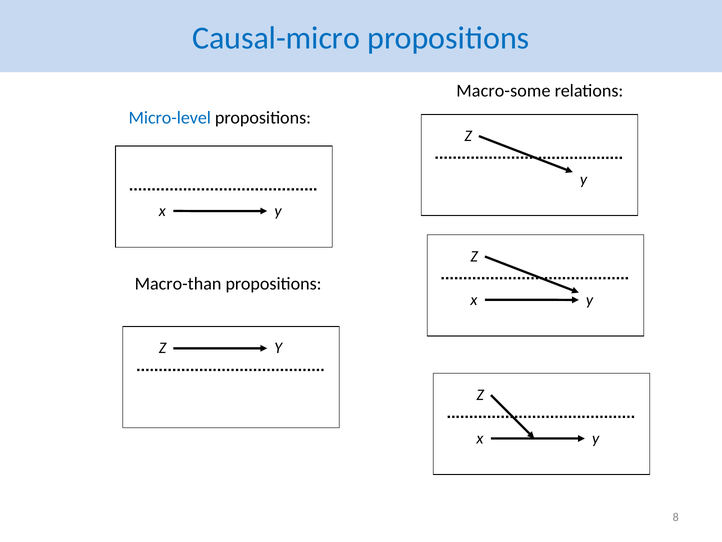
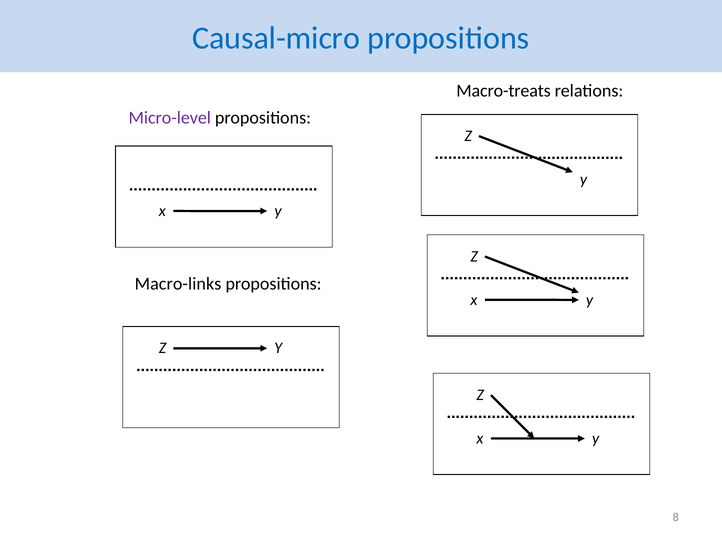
Macro-some: Macro-some -> Macro-treats (504, 91)
Micro-level colour: blue -> purple (170, 118)
Macro-than: Macro-than -> Macro-links (178, 283)
